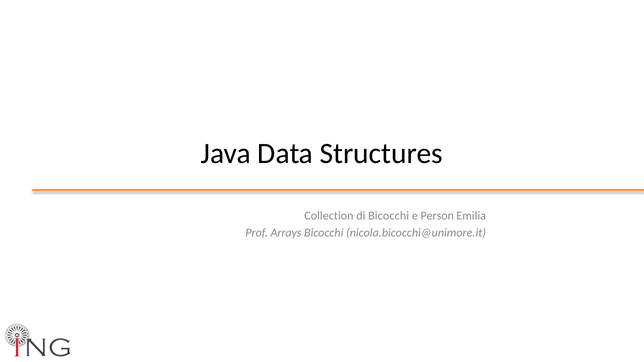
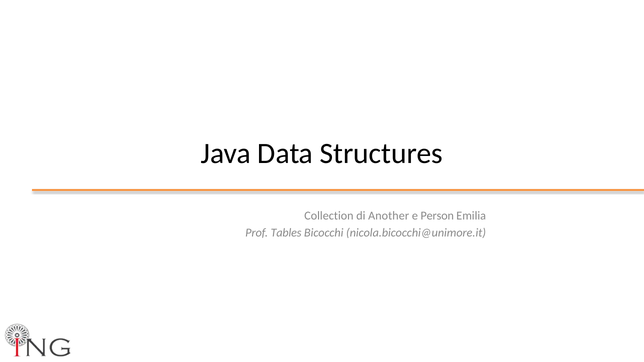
di Bicocchi: Bicocchi -> Another (389, 216)
Arrays: Arrays -> Tables (286, 233)
